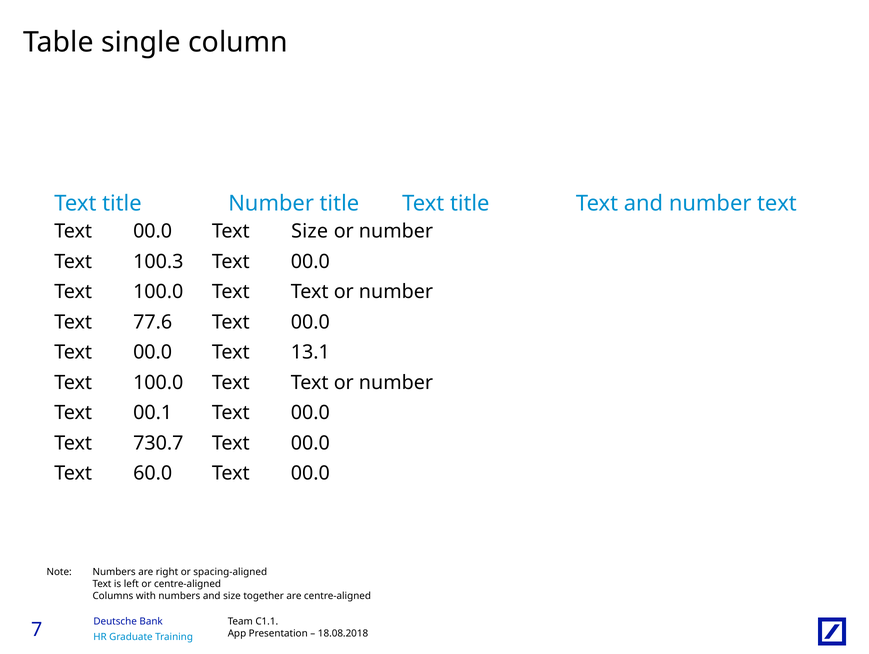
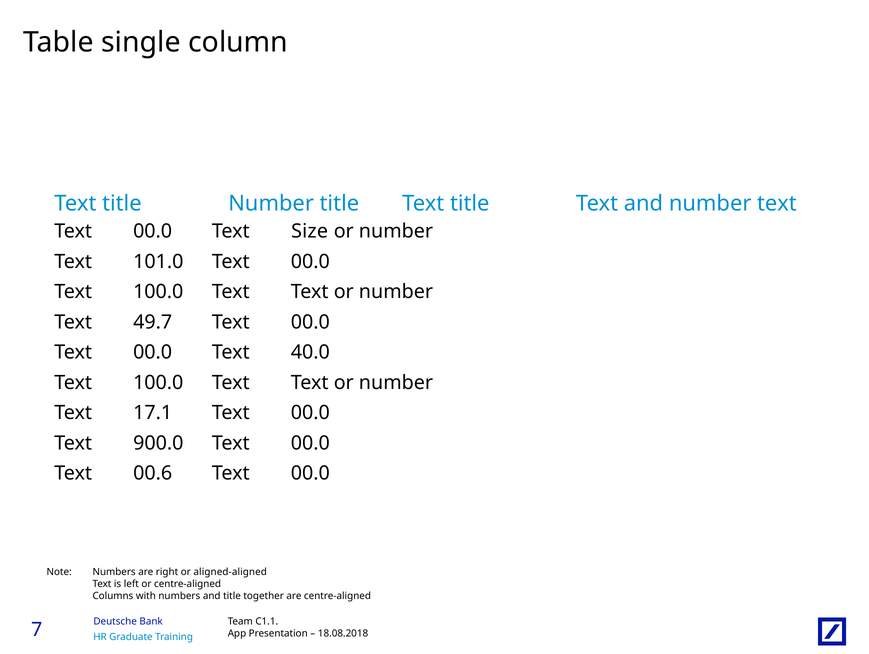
100.3: 100.3 -> 101.0 (158, 262)
77.6: 77.6 -> 49.7 (153, 322)
13.1: 13.1 -> 40.0 (310, 352)
00.1: 00.1 -> 17.1 (153, 413)
730.7: 730.7 -> 900.0 (158, 443)
60.0: 60.0 -> 00.6 (153, 473)
spacing-aligned: spacing-aligned -> aligned-aligned (230, 572)
and size: size -> title (232, 596)
